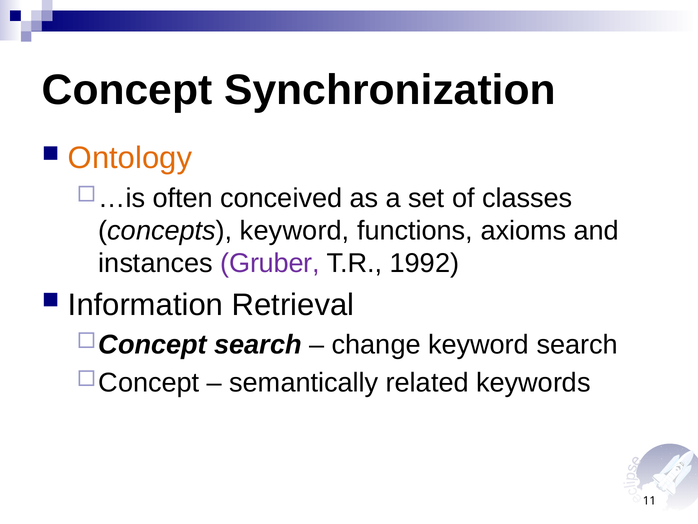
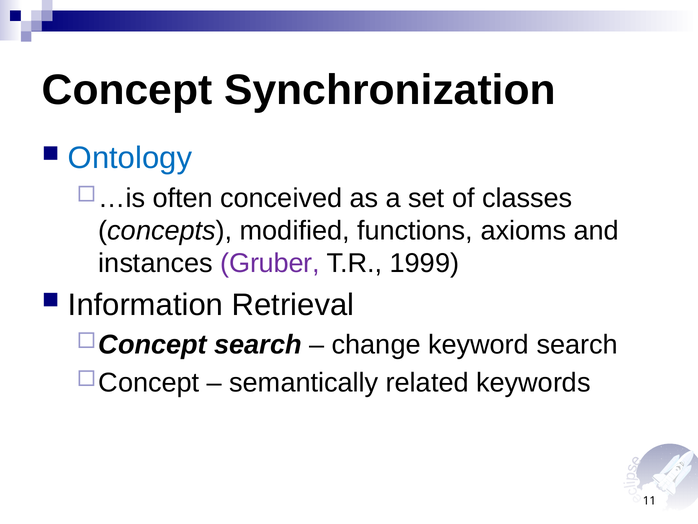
Ontology colour: orange -> blue (130, 158)
concepts keyword: keyword -> modified (295, 231)
1992: 1992 -> 1999 (424, 263)
